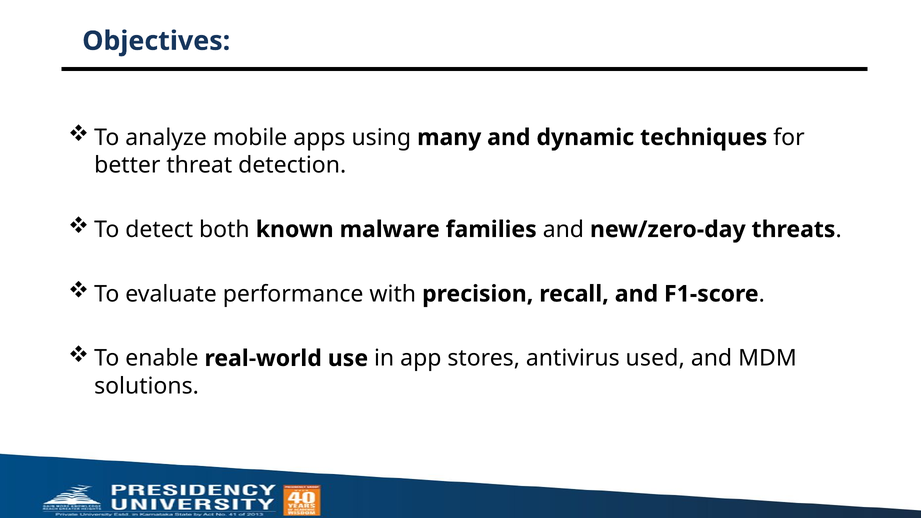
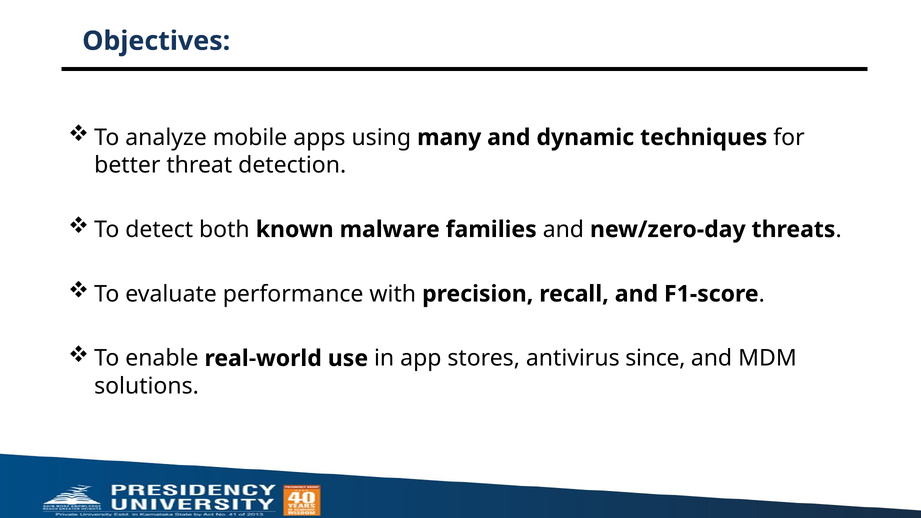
used: used -> since (655, 358)
